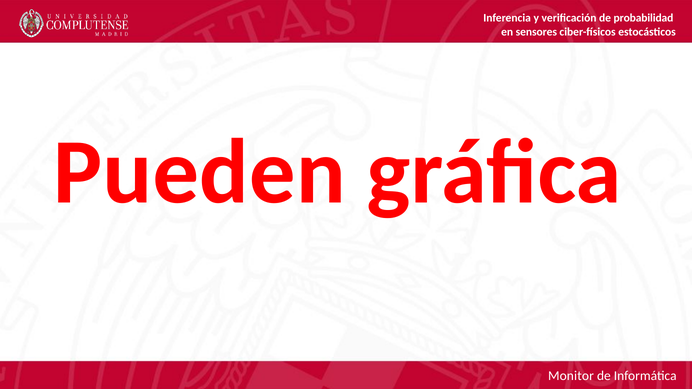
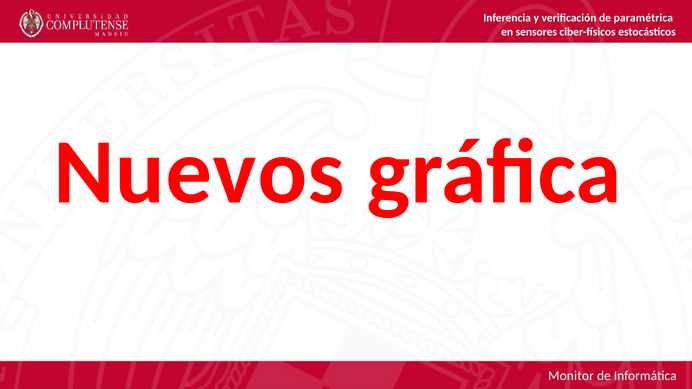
probabilidad: probabilidad -> paramétrica (643, 18)
Pueden: Pueden -> Nuevos (199, 172)
